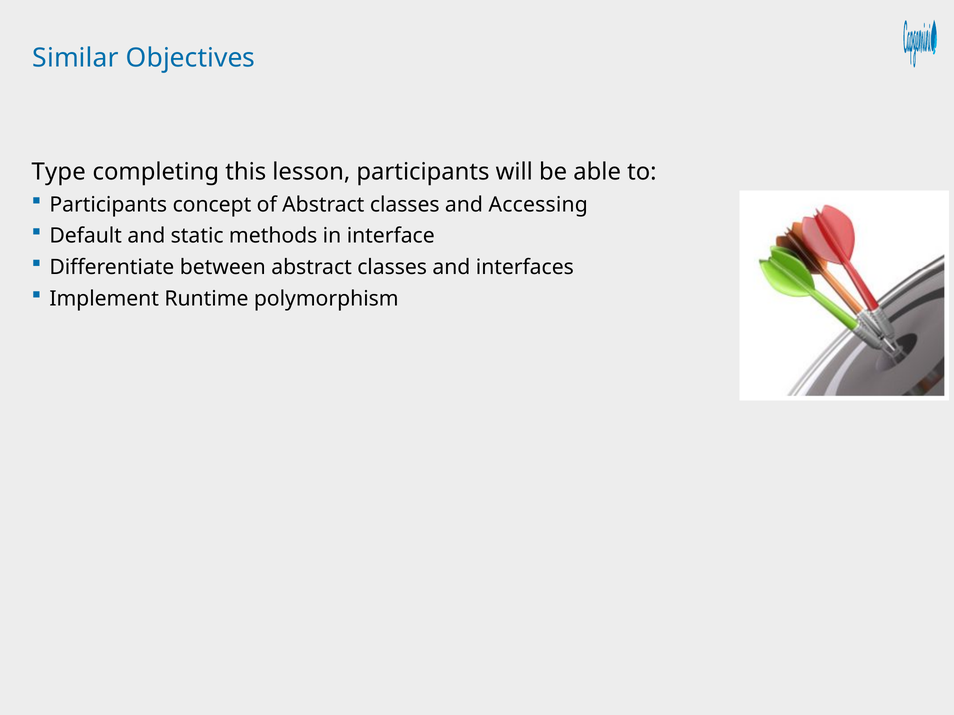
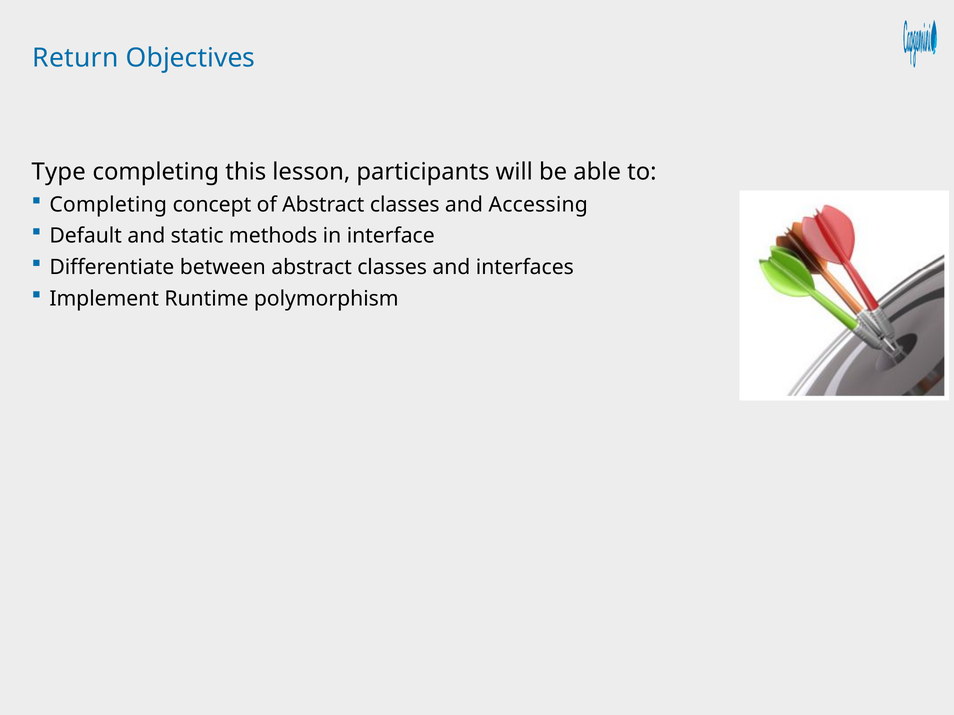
Similar: Similar -> Return (76, 58)
Participants: Participants -> Completing (108, 205)
